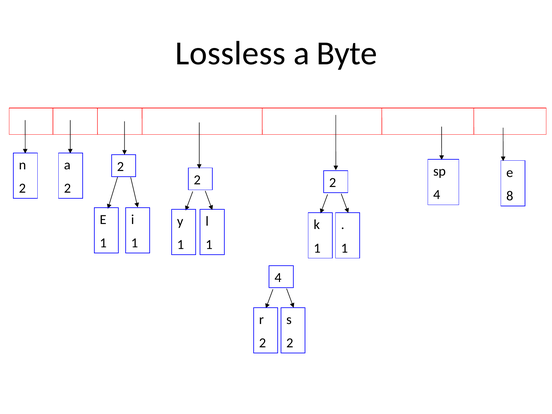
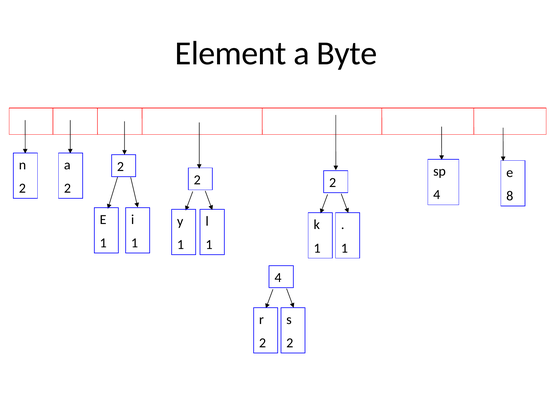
Lossless: Lossless -> Element (231, 53)
